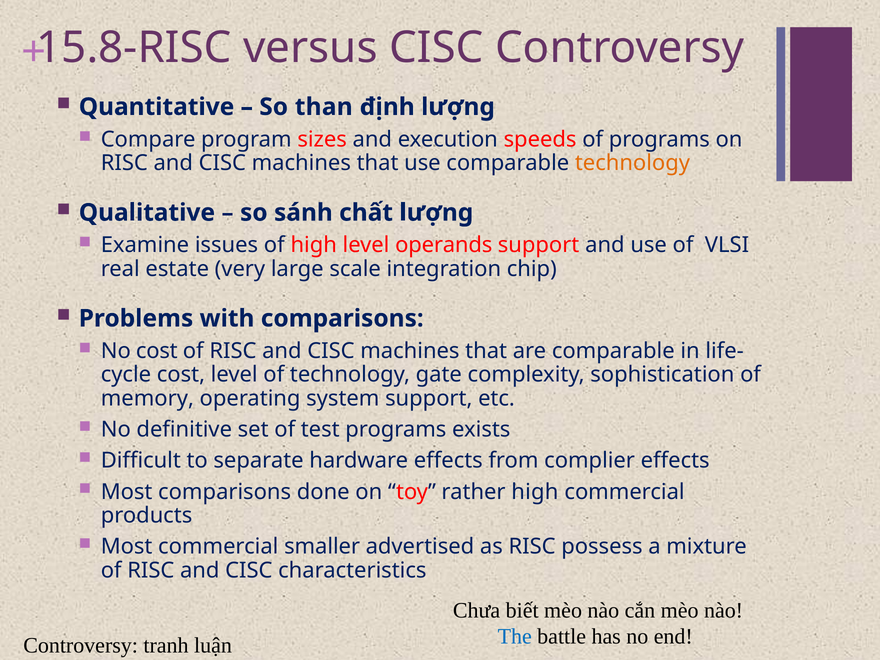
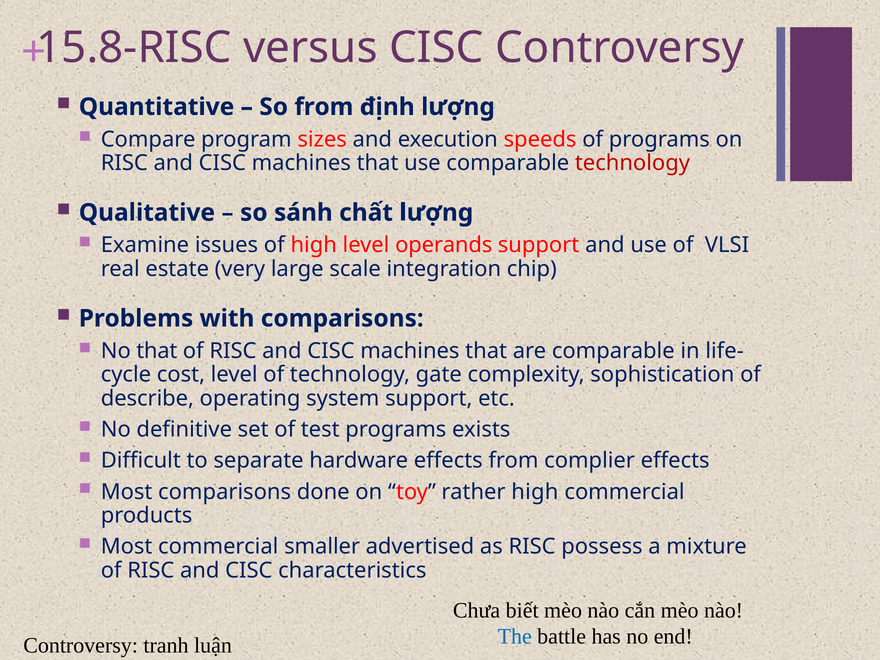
So than: than -> from (324, 107)
technology colour: orange -> red (632, 163)
No cost: cost -> that (157, 351)
memory: memory -> describe (147, 398)
